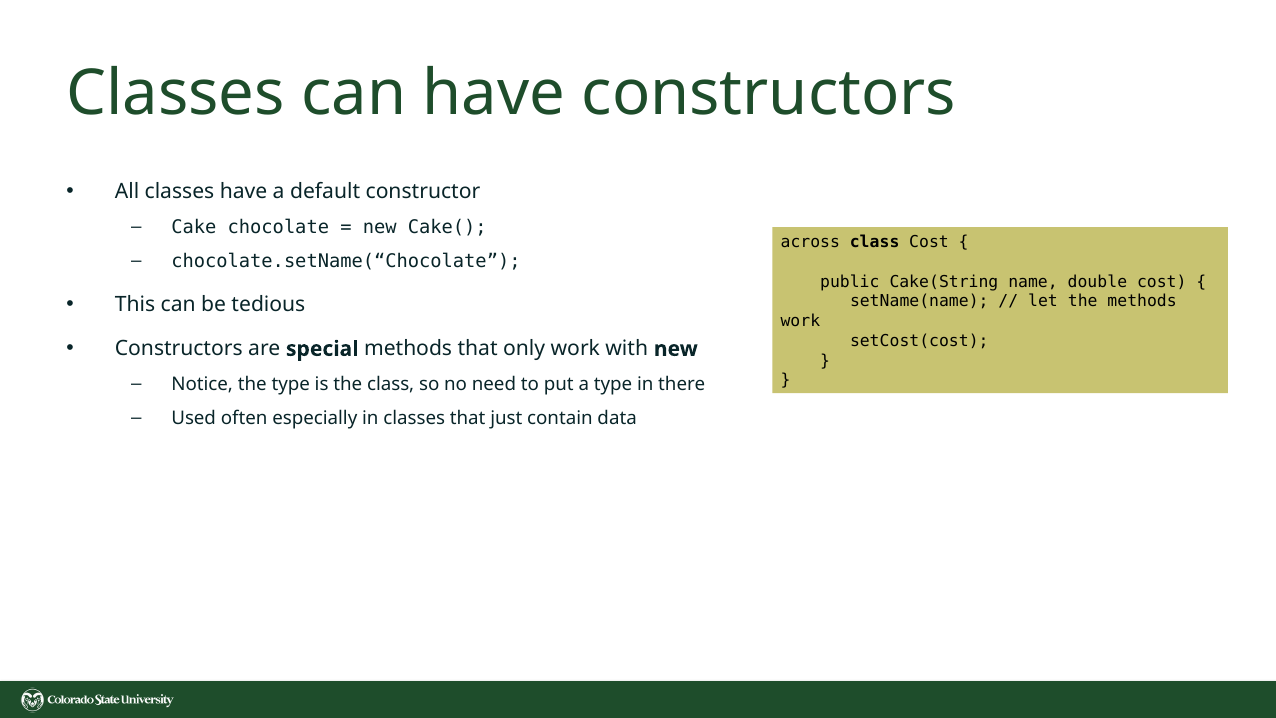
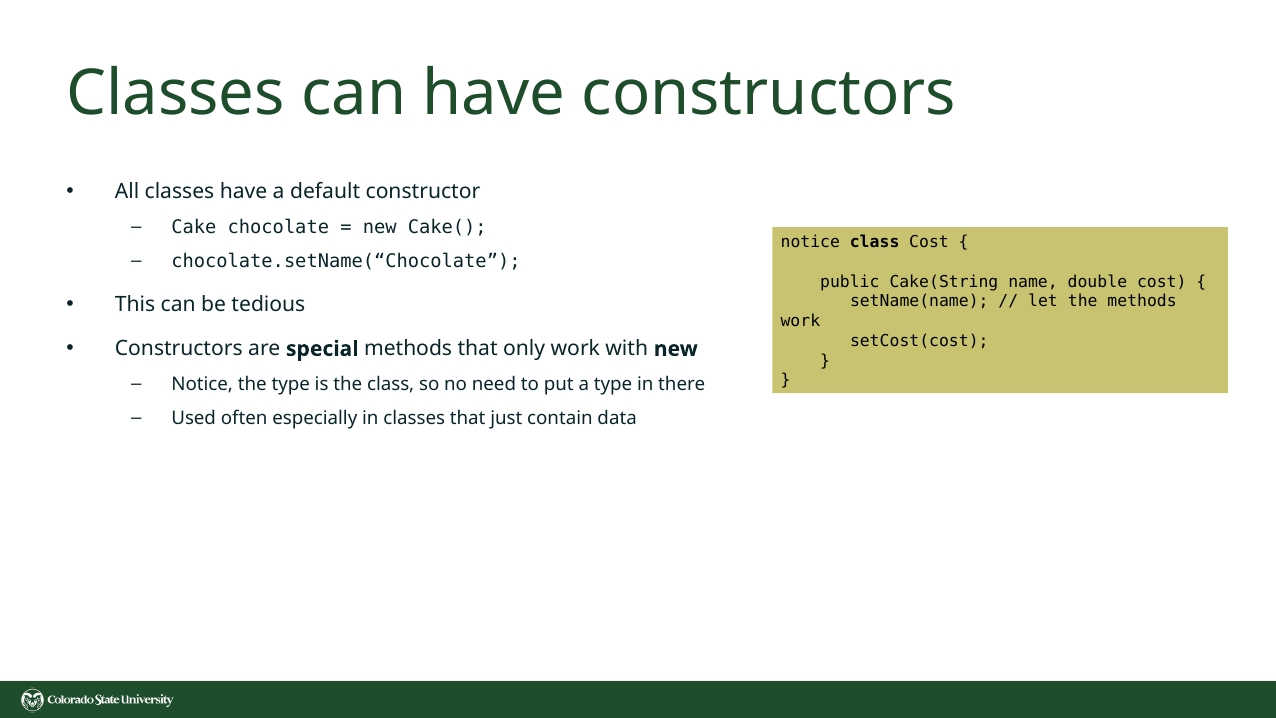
across: across -> notice (810, 242)
